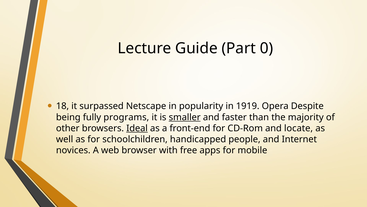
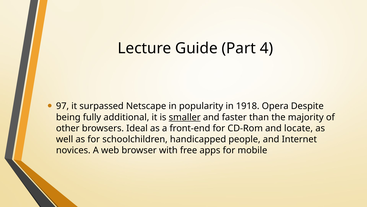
0: 0 -> 4 (266, 48)
18: 18 -> 97 (63, 106)
1919: 1919 -> 1918 (248, 106)
programs: programs -> additional (126, 117)
Ideal underline: present -> none (137, 128)
